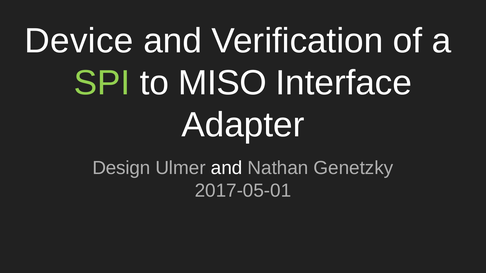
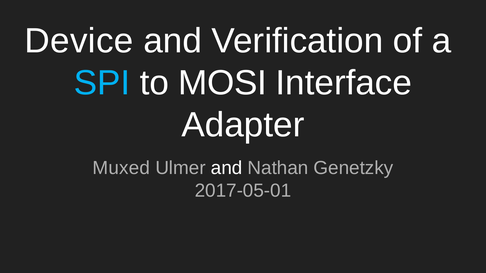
SPI colour: light green -> light blue (102, 83)
MISO: MISO -> MOSI (223, 83)
Design: Design -> Muxed (121, 168)
